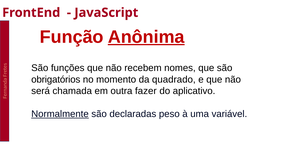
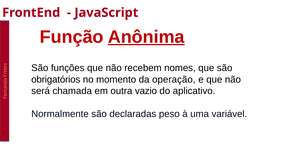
quadrado: quadrado -> operação (174, 79)
fazer: fazer -> vazio (146, 91)
Normalmente underline: present -> none (60, 114)
